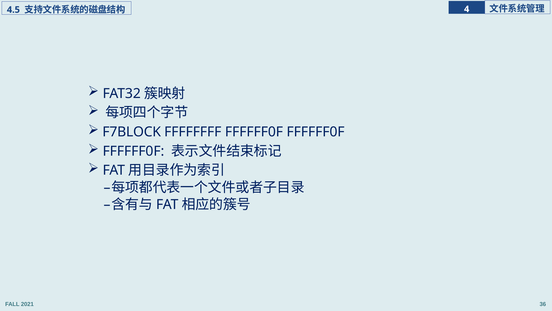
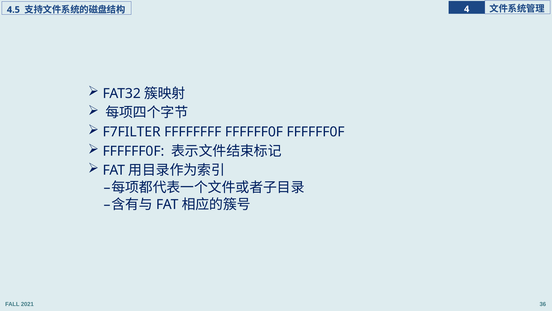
F7BLOCK: F7BLOCK -> F7FILTER (132, 132)
